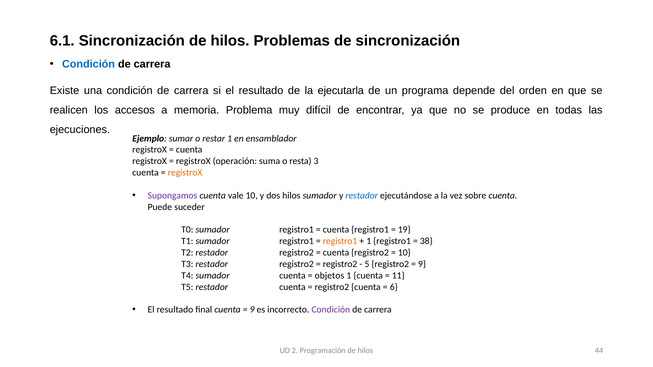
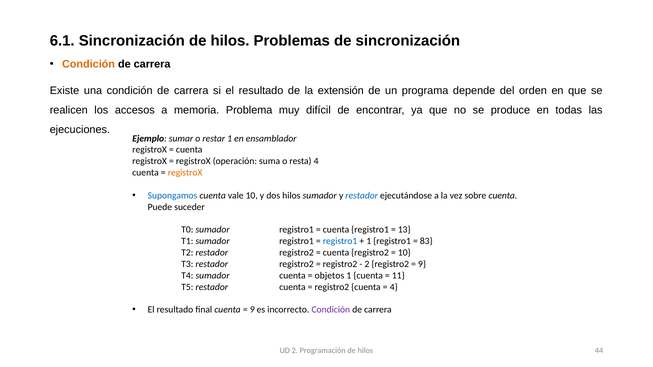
Condición colour: blue -> orange (89, 64)
ejecutarla: ejecutarla -> extensión (341, 91)
resta 3: 3 -> 4 (316, 161)
Supongamos colour: purple -> blue (173, 196)
19: 19 -> 13 (404, 230)
registro1 colour: orange -> blue (340, 241)
38: 38 -> 83 (426, 241)
5: 5 -> 2 (367, 264)
6: 6 -> 4 (394, 287)
